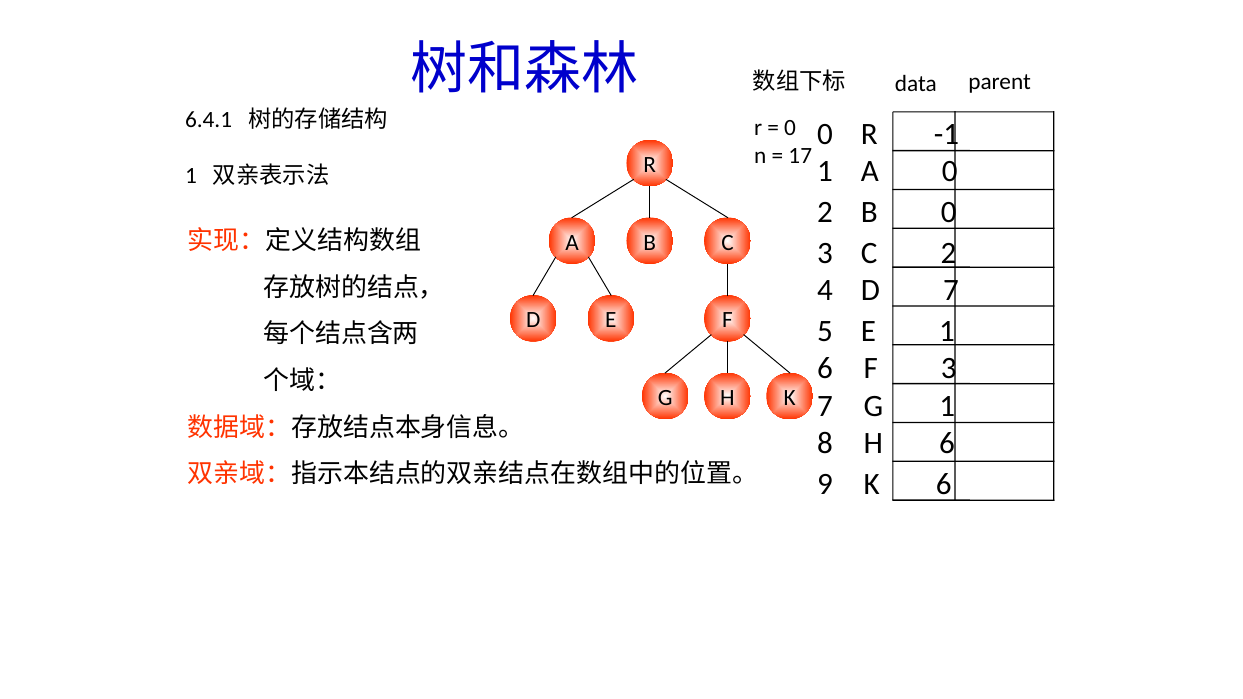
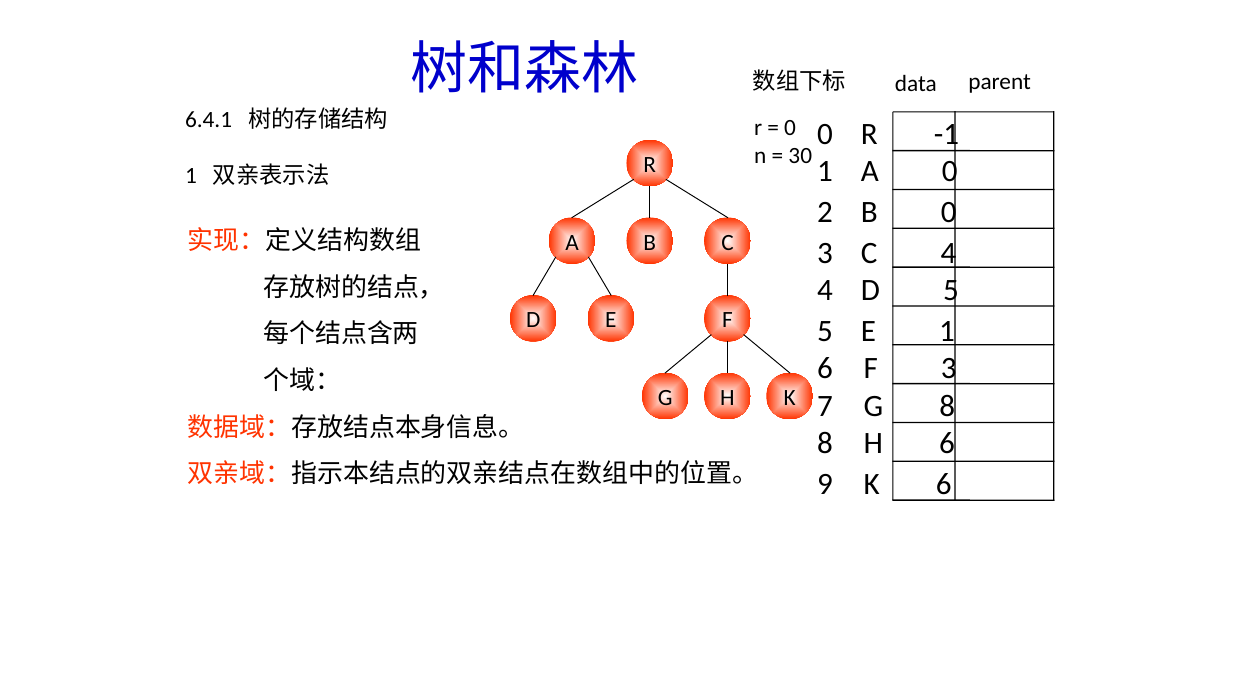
17: 17 -> 30 (800, 155)
C 2: 2 -> 4 (948, 253)
D 7: 7 -> 5 (951, 290)
G 1: 1 -> 8 (947, 406)
